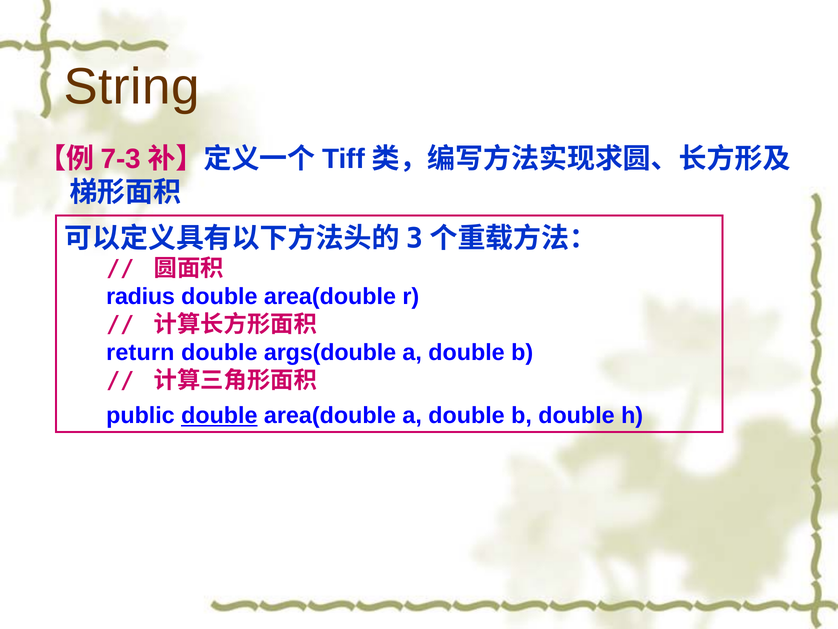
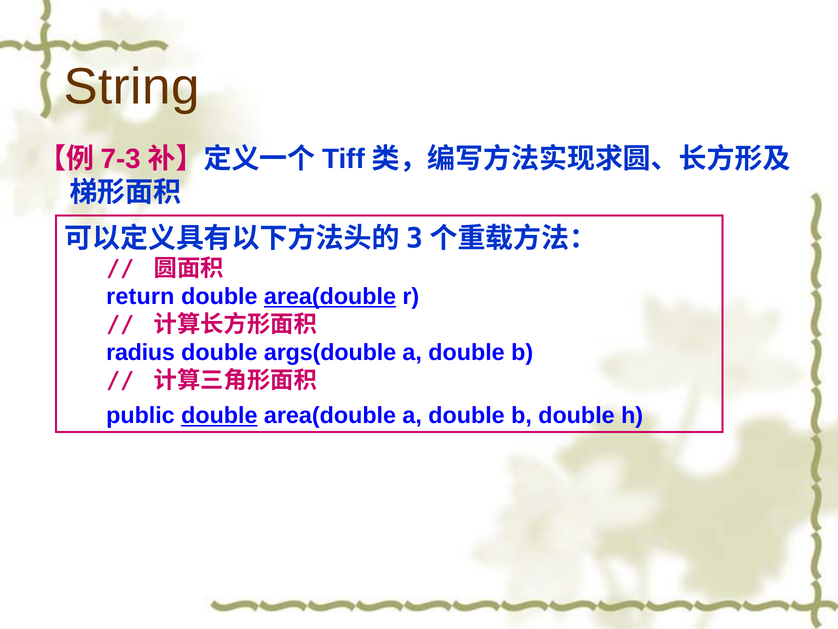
radius: radius -> return (140, 297)
area(double underline: none -> present (330, 297)
return: return -> radius (141, 352)
